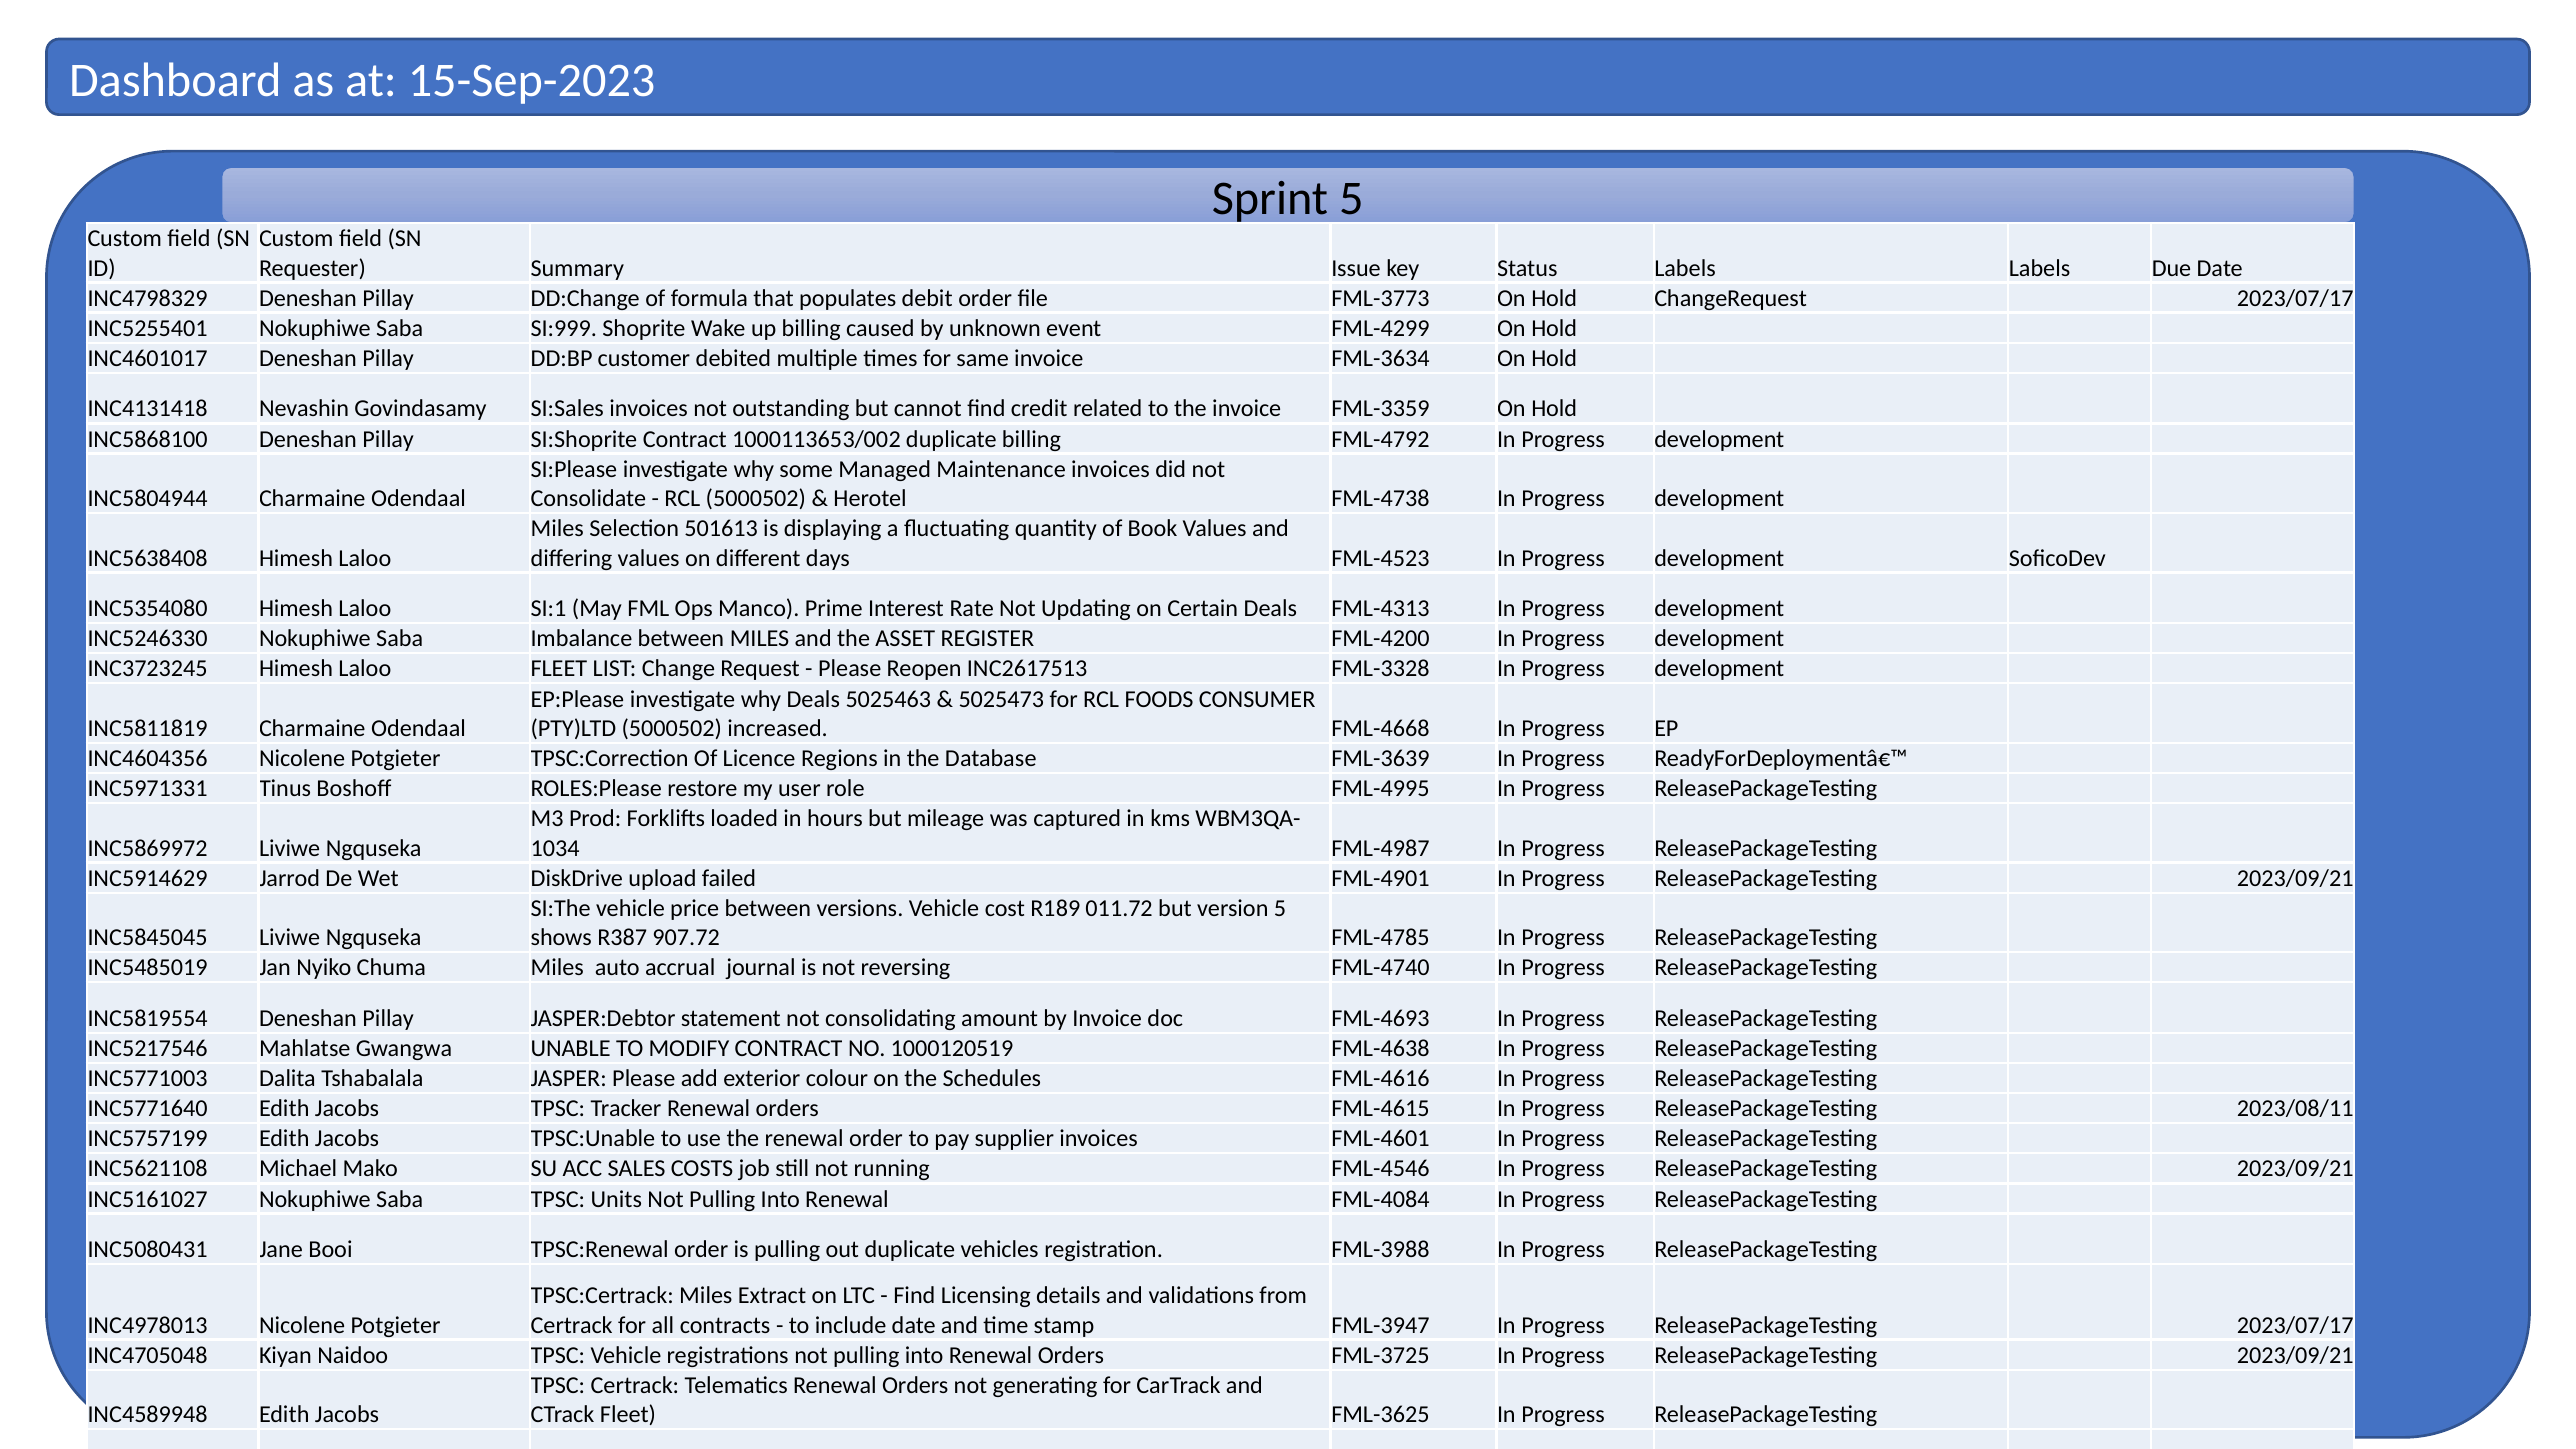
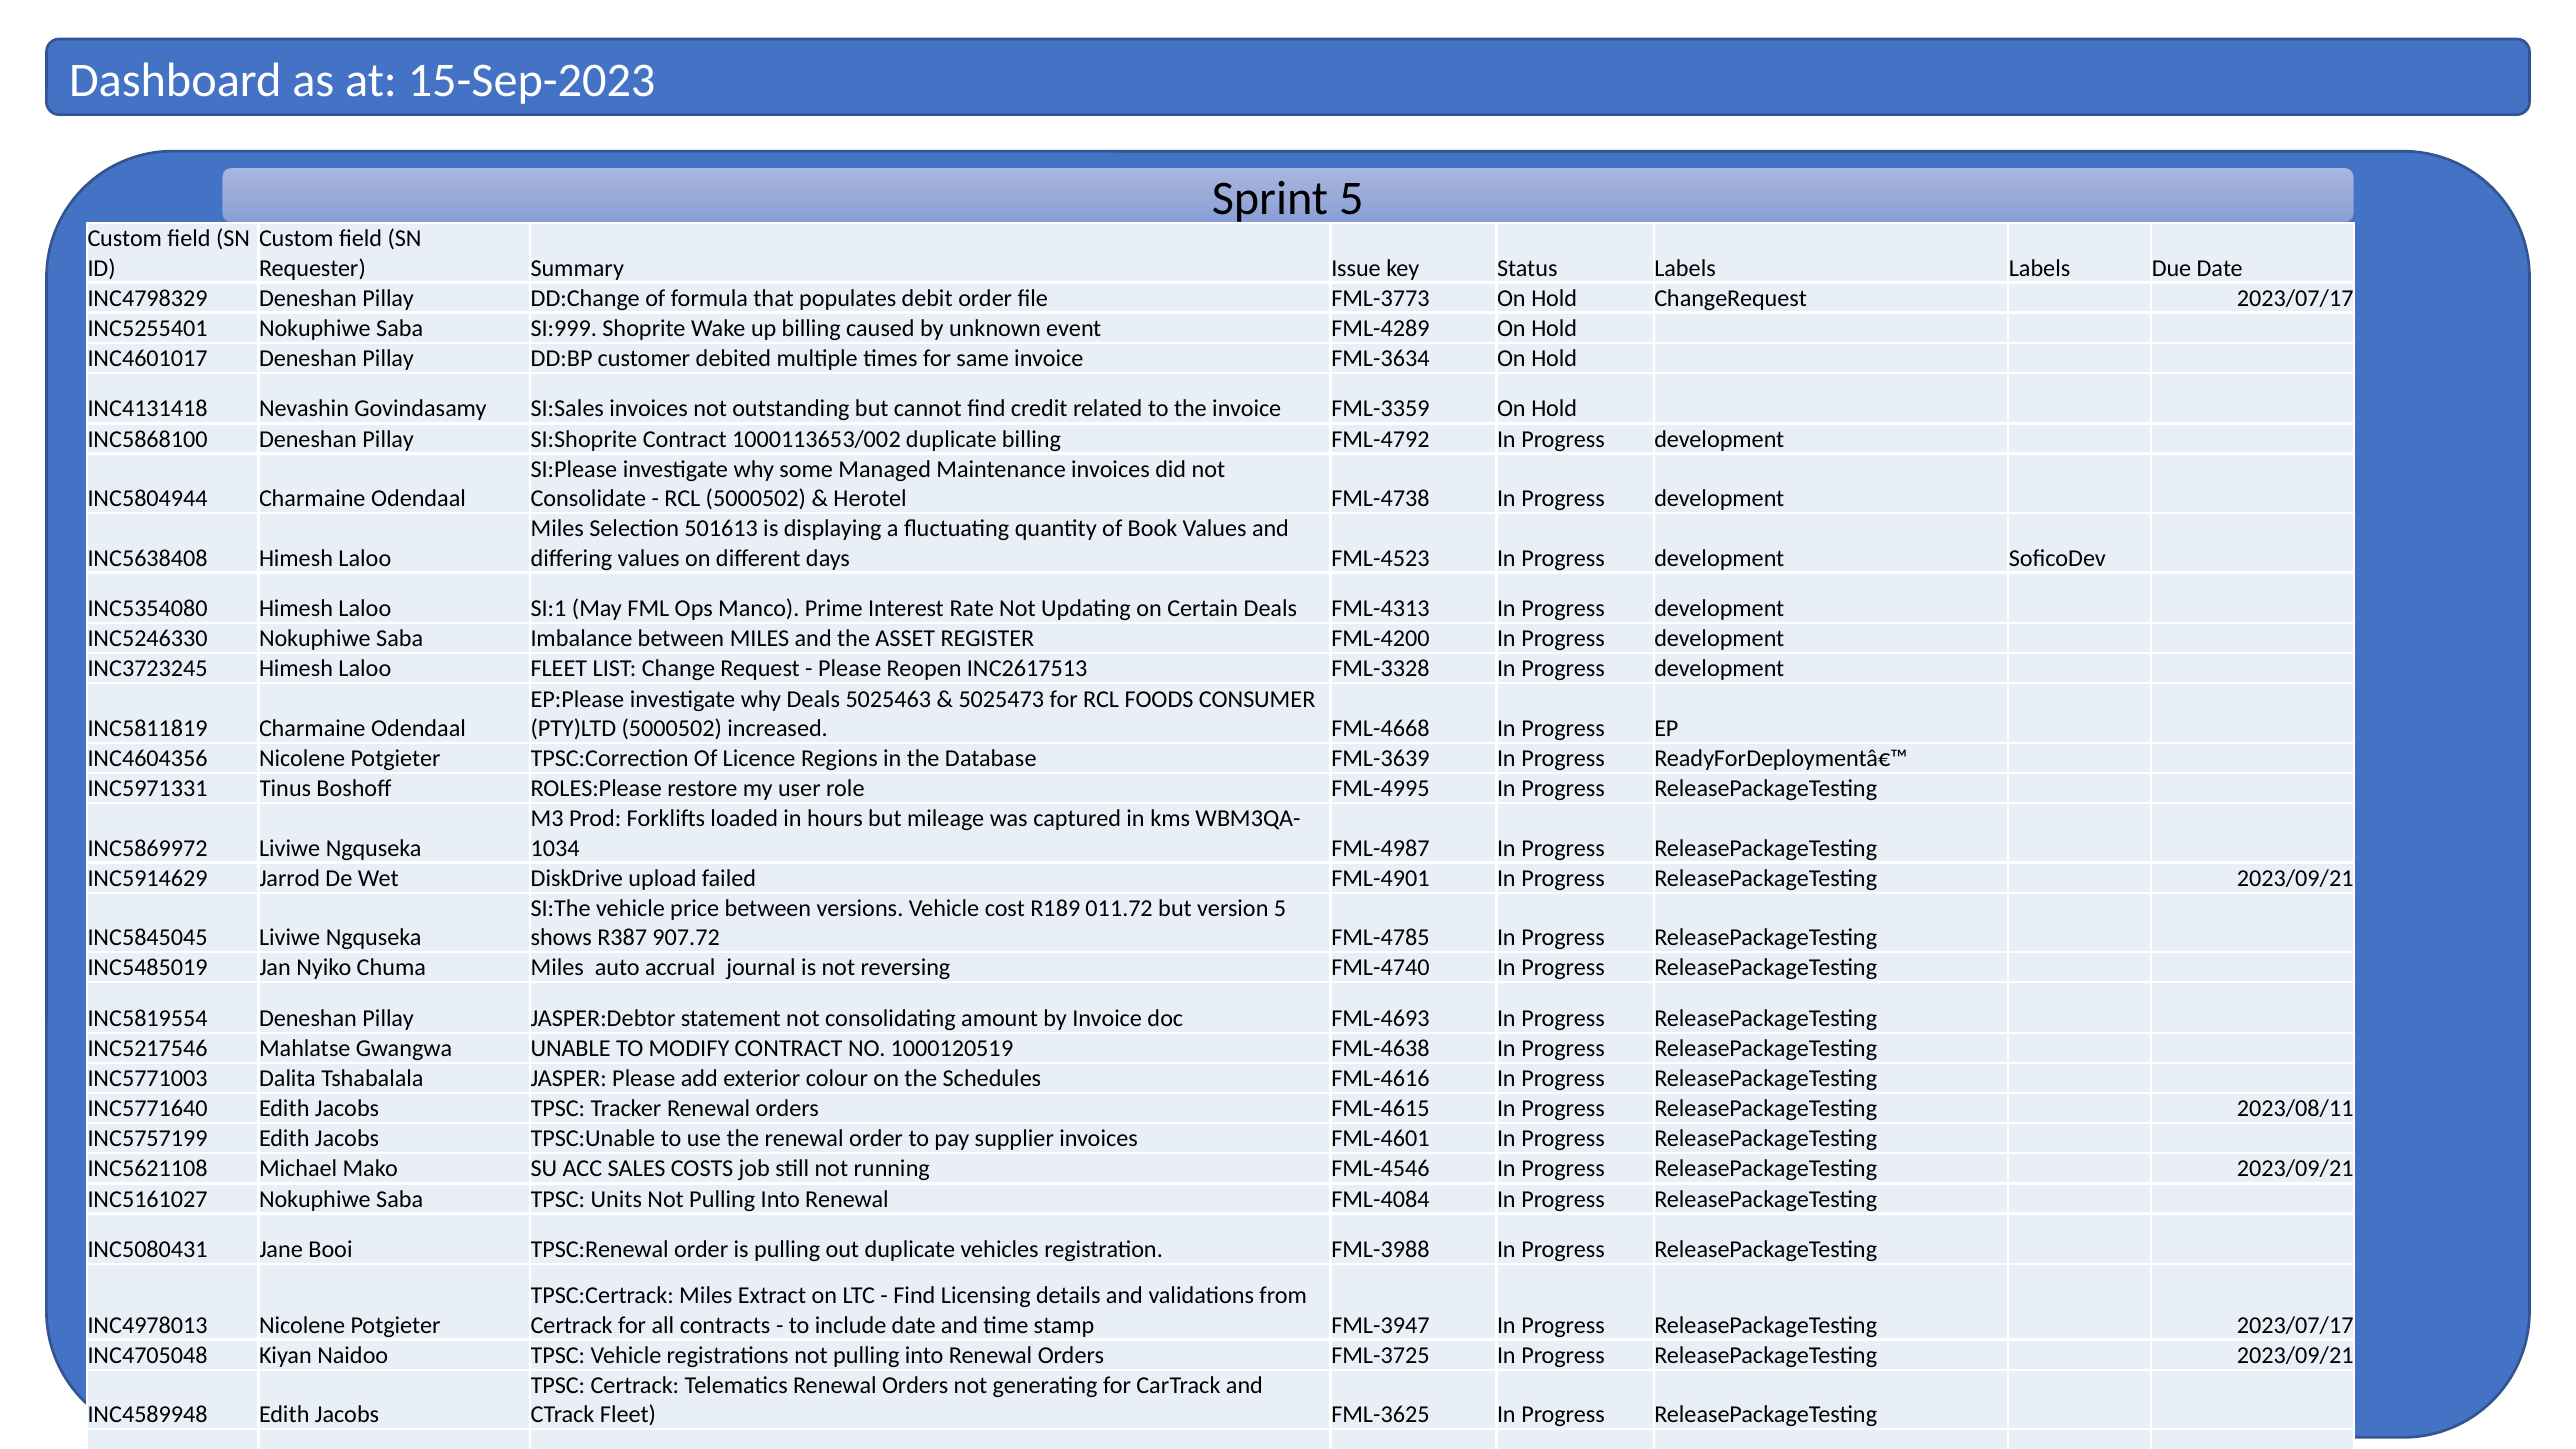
FML-4299: FML-4299 -> FML-4289 (1380, 328)
